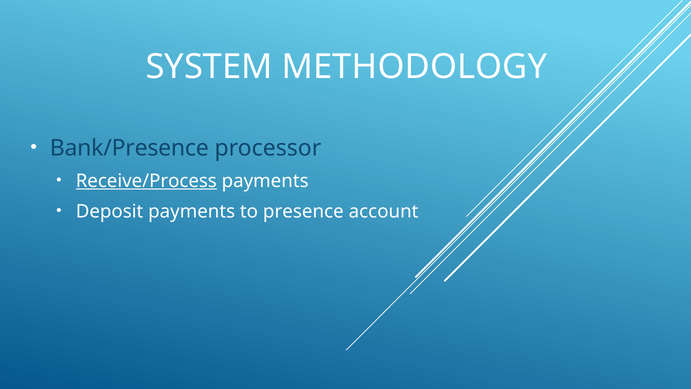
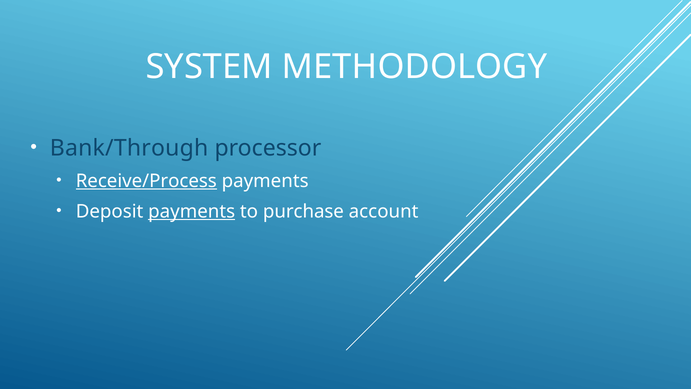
Bank/Presence: Bank/Presence -> Bank/Through (129, 148)
payments underline: none -> present (192, 211)
presence: presence -> purchase (303, 211)
